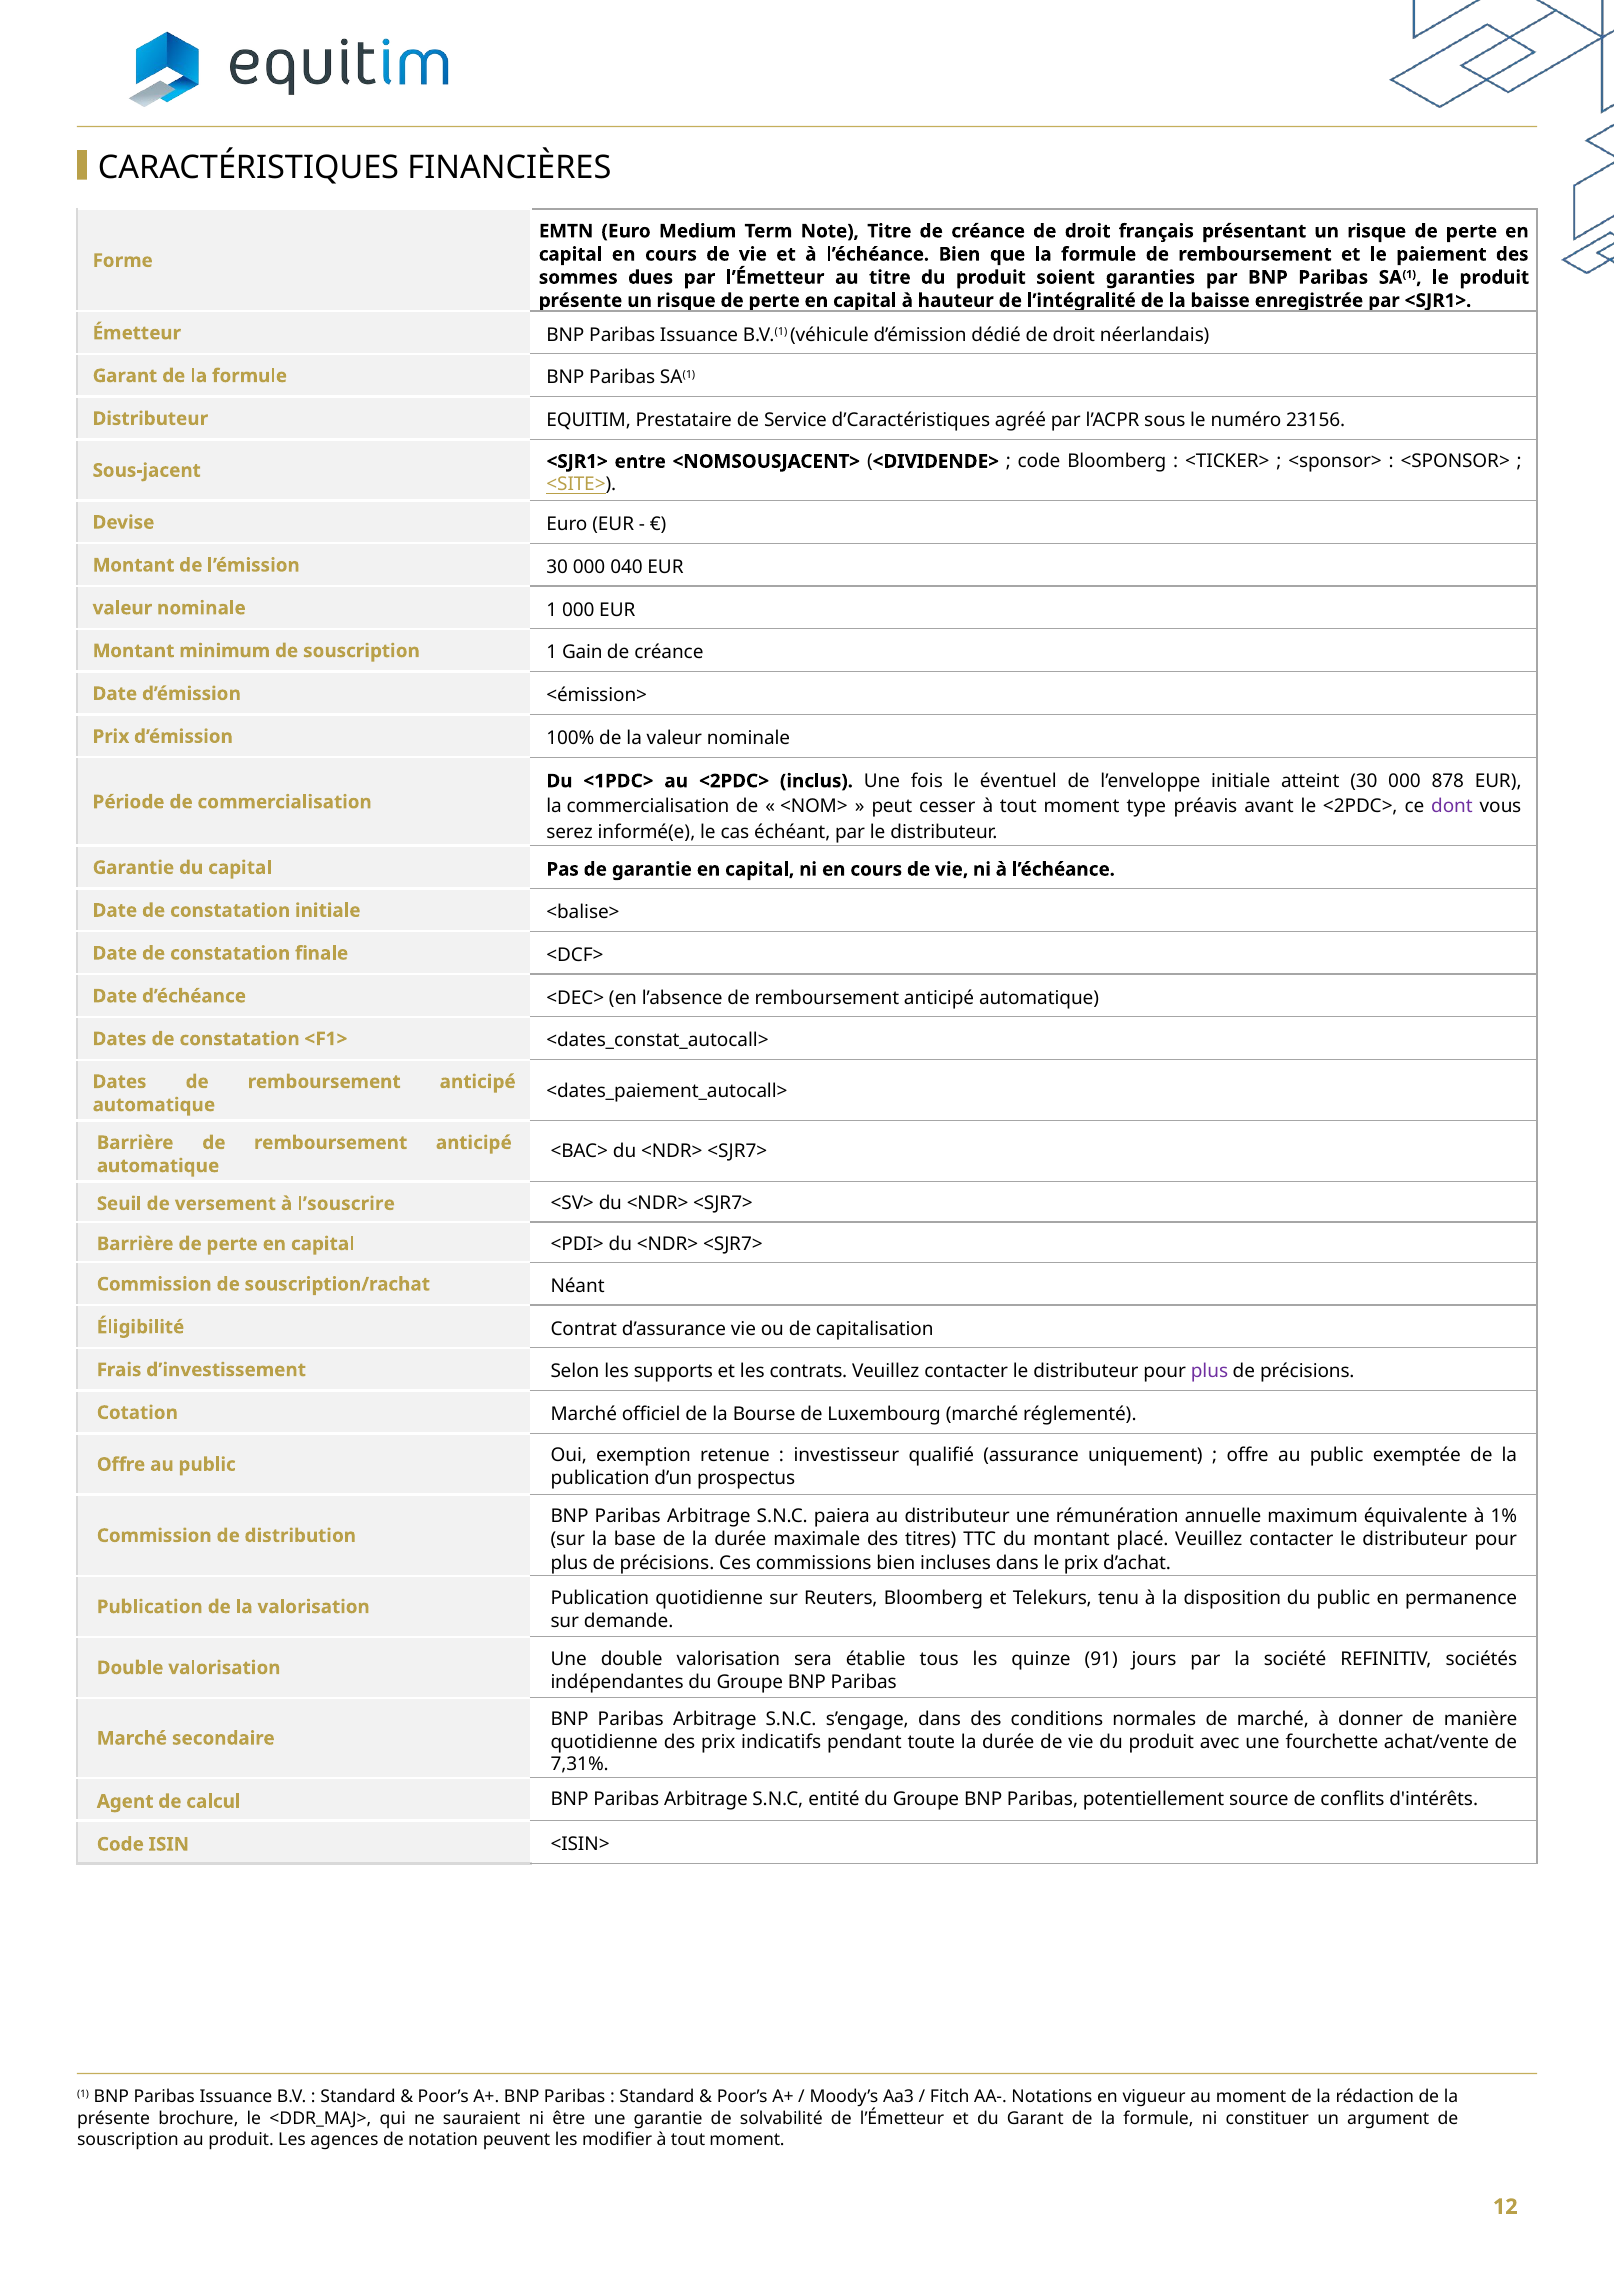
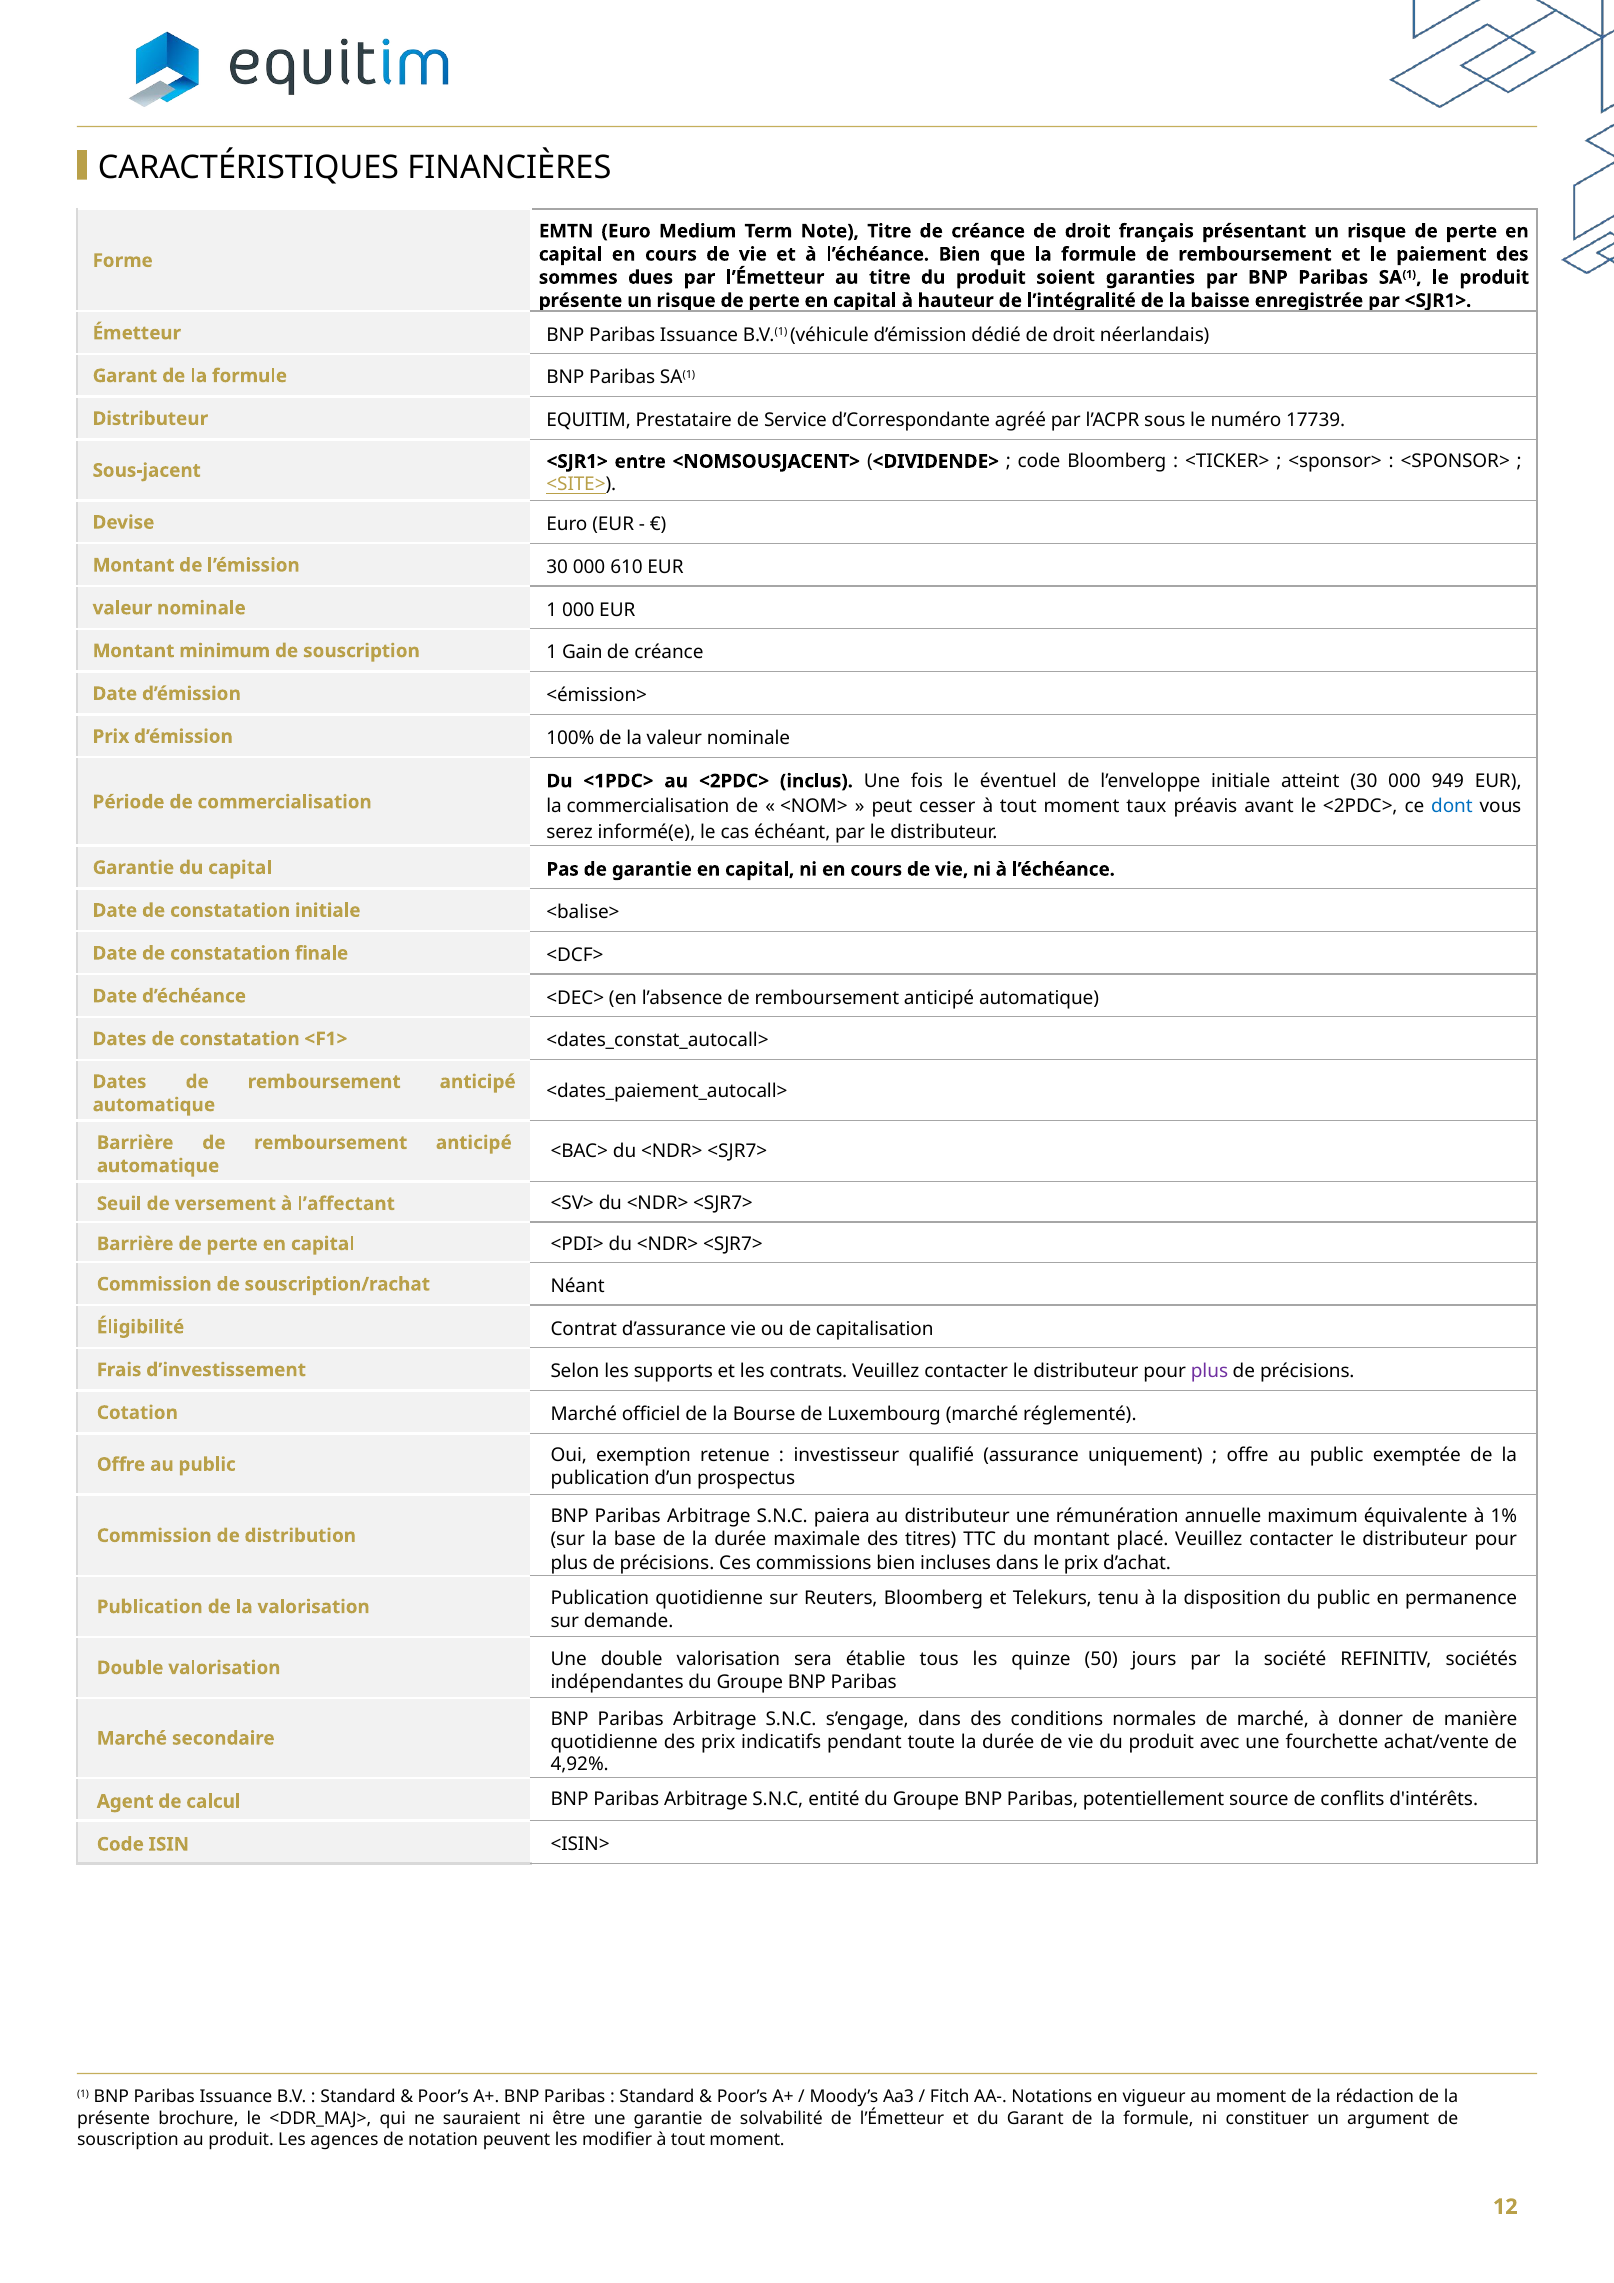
d’Caractéristiques: d’Caractéristiques -> d’Correspondante (911, 420)
23156: 23156 -> 17739 (1316, 420)
040: 040 -> 610 (626, 567)
878: 878 -> 949 (1448, 781)
type: type -> taux (1146, 807)
dont colour: purple -> blue (1452, 807)
l’souscrire: l’souscrire -> l’affectant (346, 1204)
91: 91 -> 50 (1101, 1659)
7,31%: 7,31% -> 4,92% (580, 1764)
